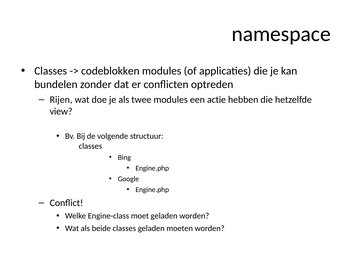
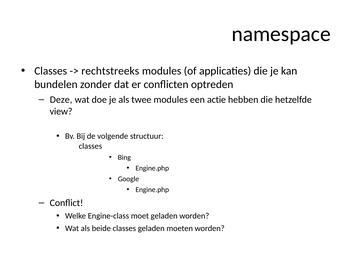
codeblokken: codeblokken -> rechtstreeks (110, 71)
Rijen: Rijen -> Deze (61, 100)
